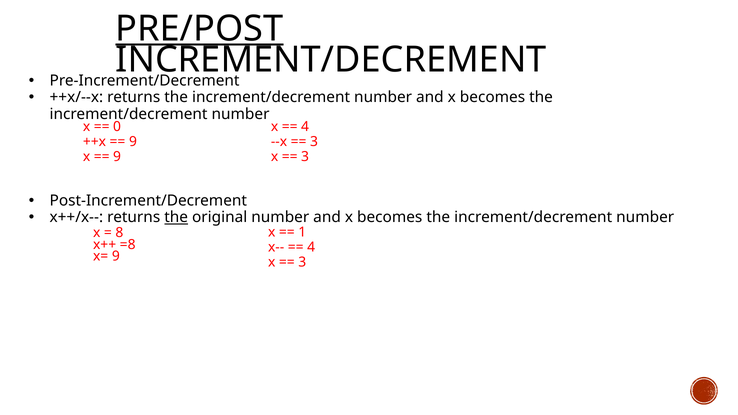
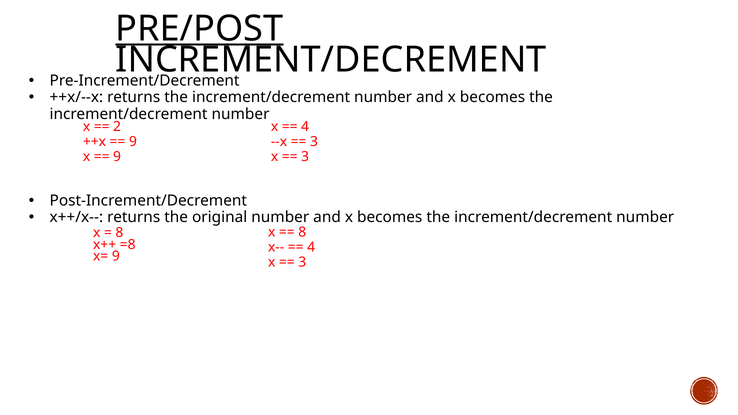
0: 0 -> 2 (117, 127)
the underline: present -> none (176, 217)
1: 1 -> 8 (302, 232)
